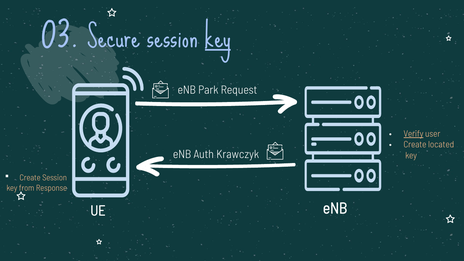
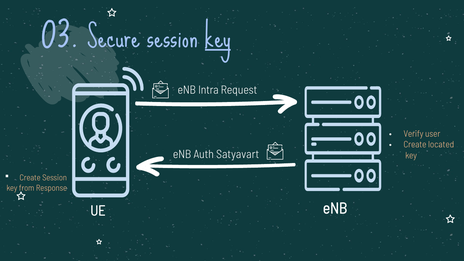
Park: Park -> Intra (208, 90)
Verify underline: present -> none (413, 134)
Krawczyk: Krawczyk -> Satyavart (238, 154)
